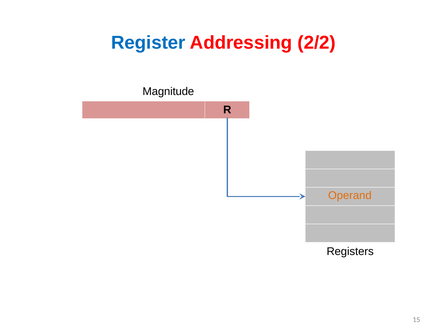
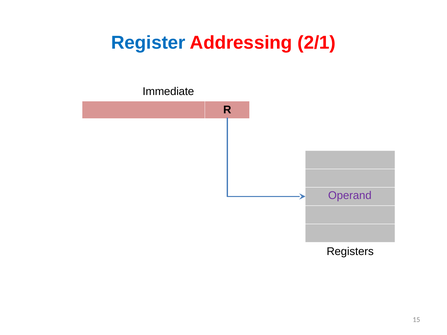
2/2: 2/2 -> 2/1 (317, 43)
Magnitude: Magnitude -> Immediate (168, 92)
Operand colour: orange -> purple (350, 196)
